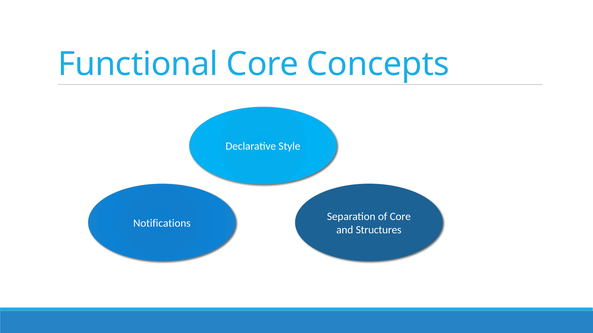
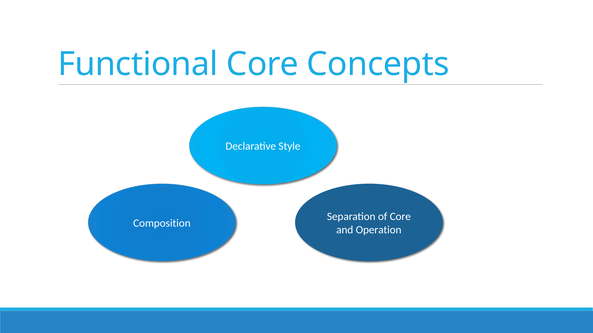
Notifications: Notifications -> Composition (162, 224)
Structures: Structures -> Operation (379, 230)
